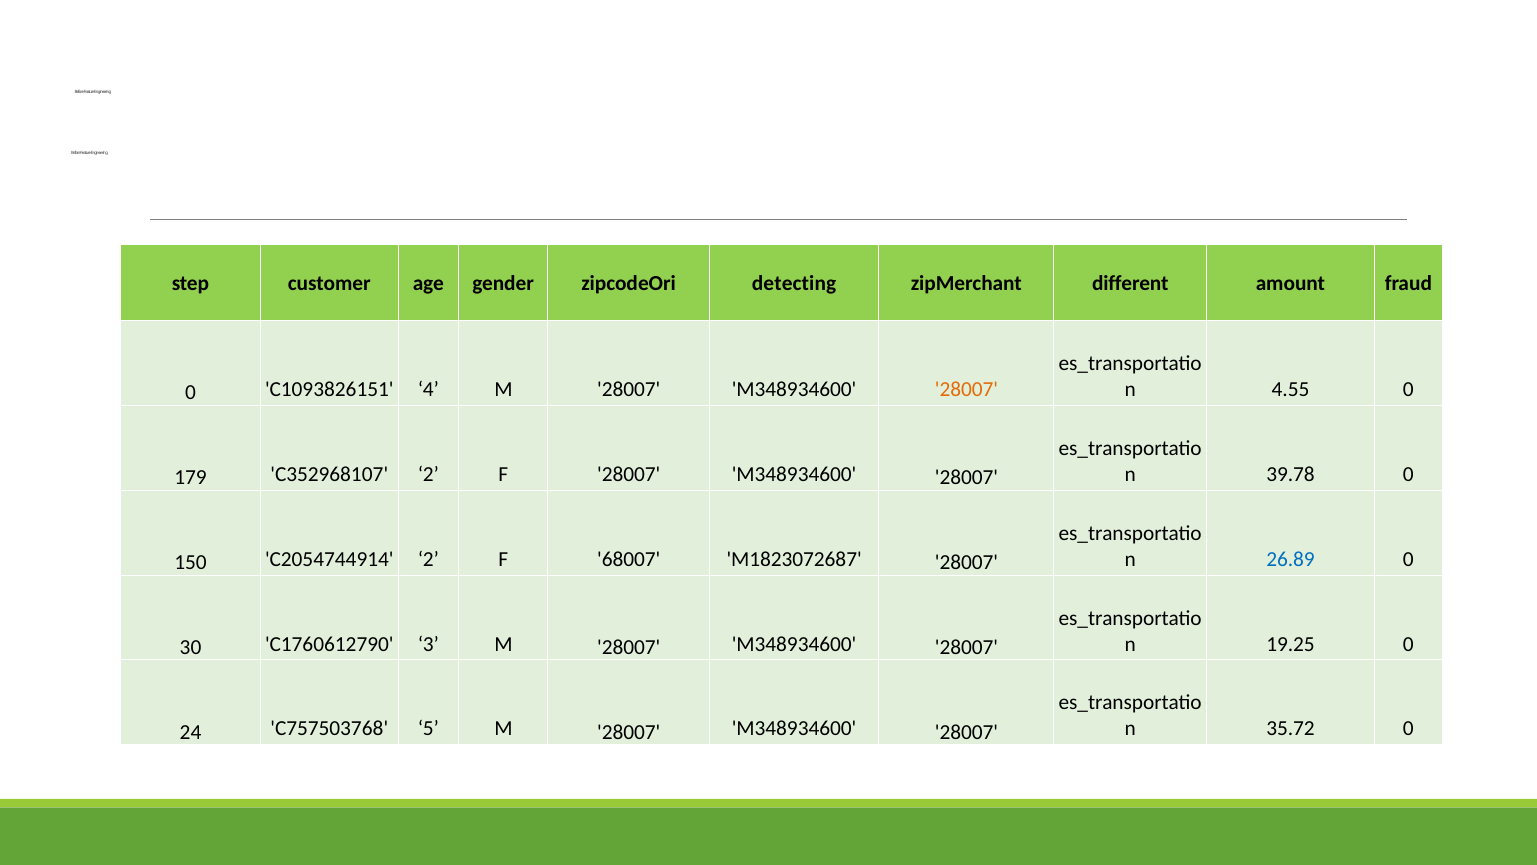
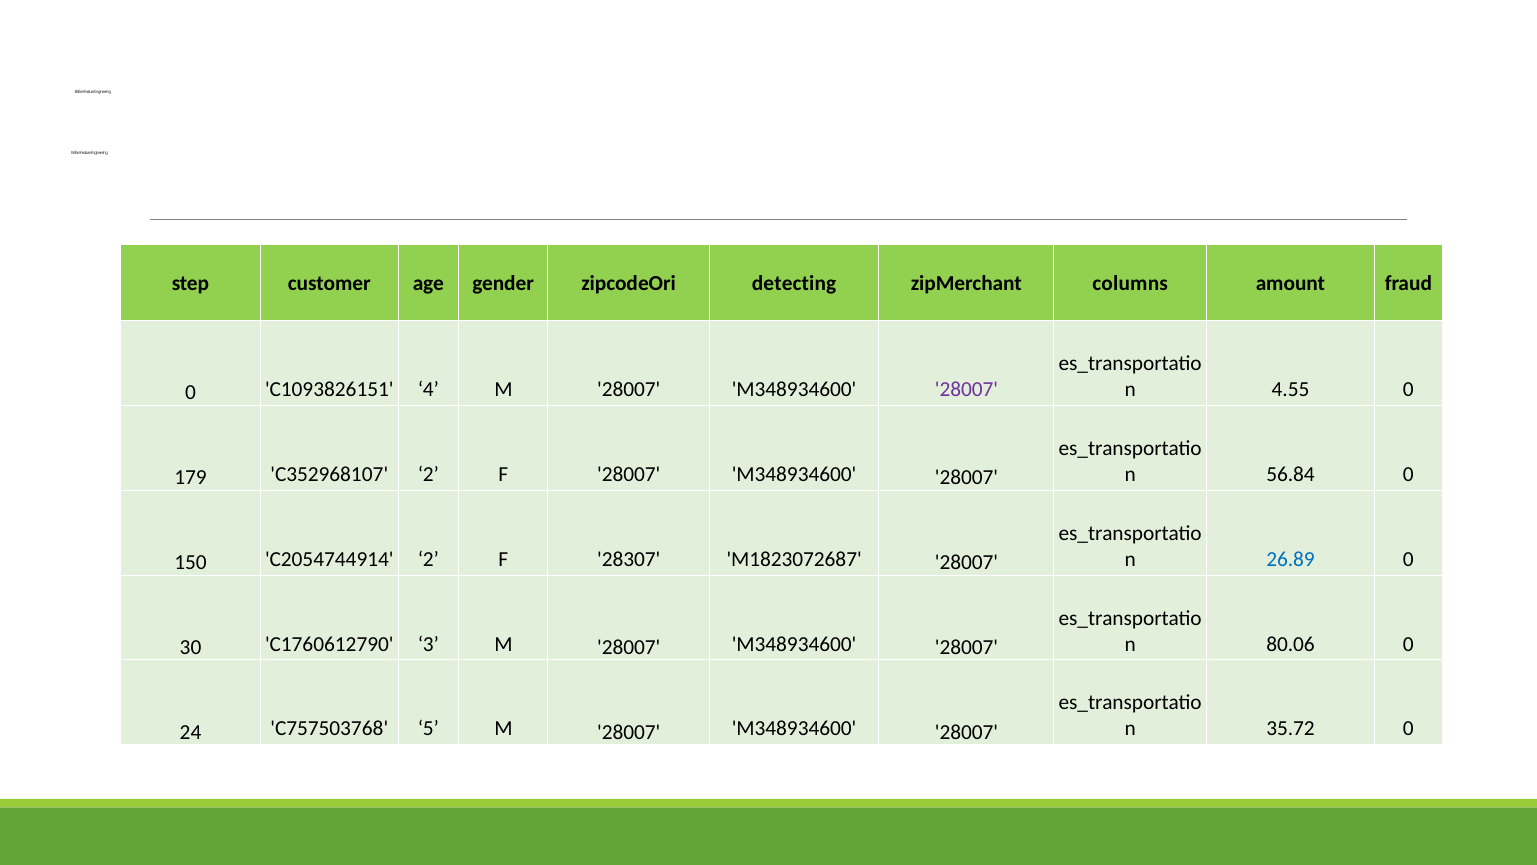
different: different -> columns (1130, 283)
28007 colour: orange -> purple (967, 390)
39.78: 39.78 -> 56.84 (1291, 474)
68007: 68007 -> 28307 (629, 559)
19.25: 19.25 -> 80.06 (1291, 644)
